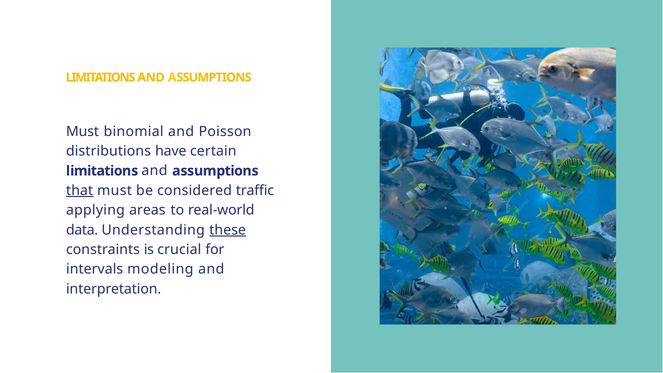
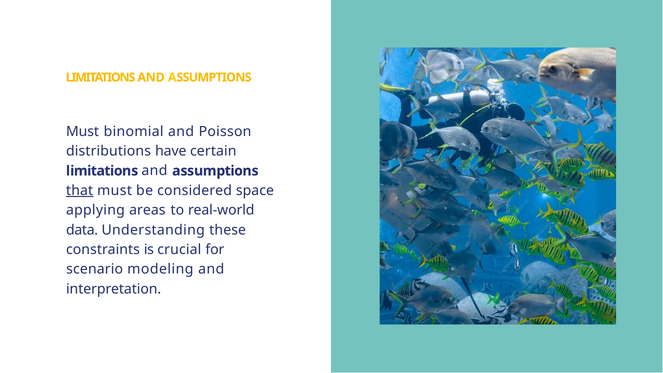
trafﬁc: trafﬁc -> space (255, 191)
these underline: present -> none (228, 230)
intervals: intervals -> scenario (95, 269)
